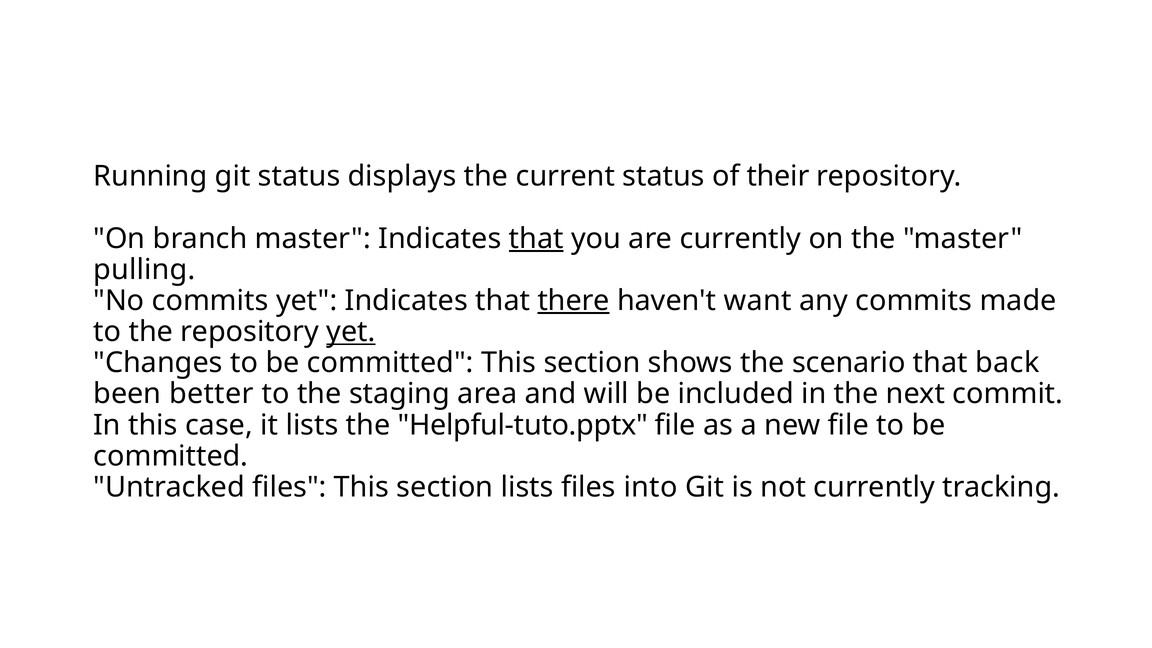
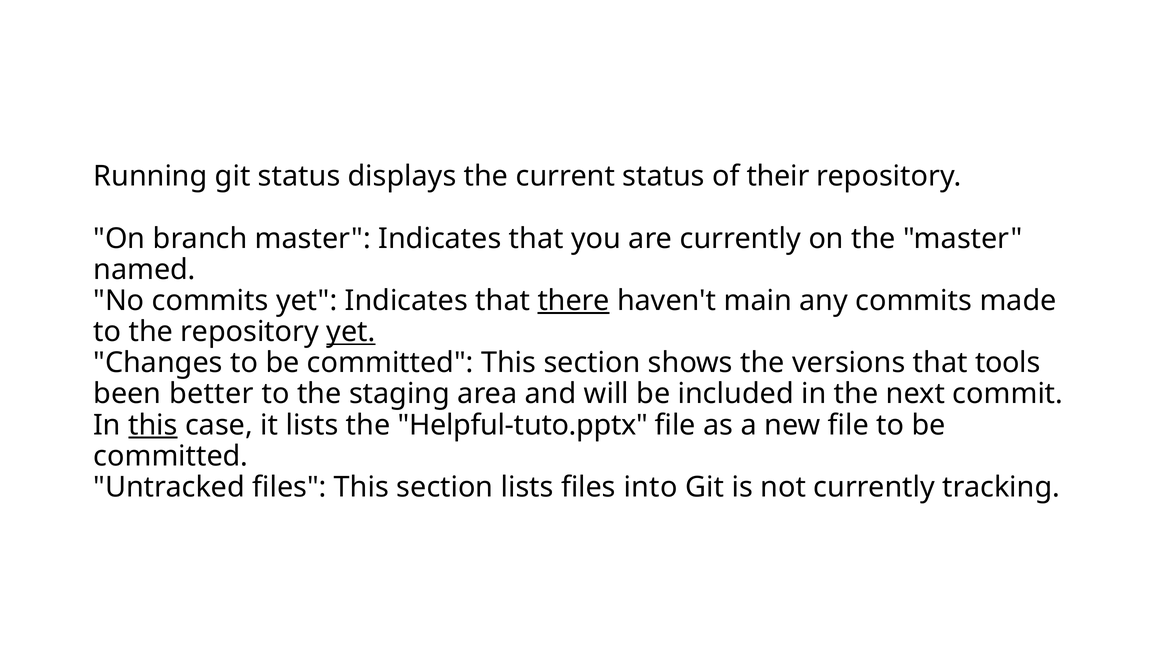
that underline: present -> none (536, 238)
pulling: pulling -> named (145, 270)
want: want -> main (758, 301)
scenario: scenario -> versions (849, 363)
back: back -> tools (1008, 363)
this underline: none -> present (153, 425)
